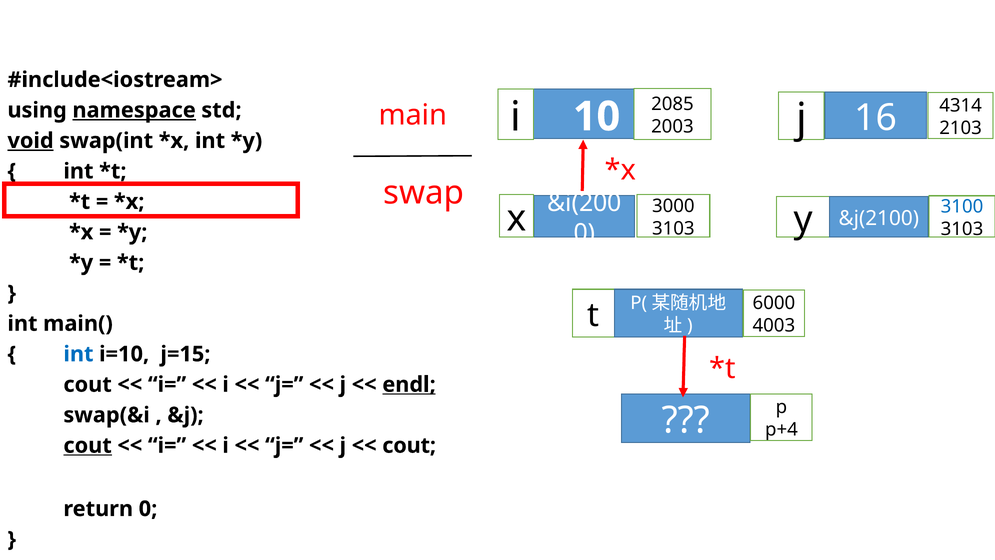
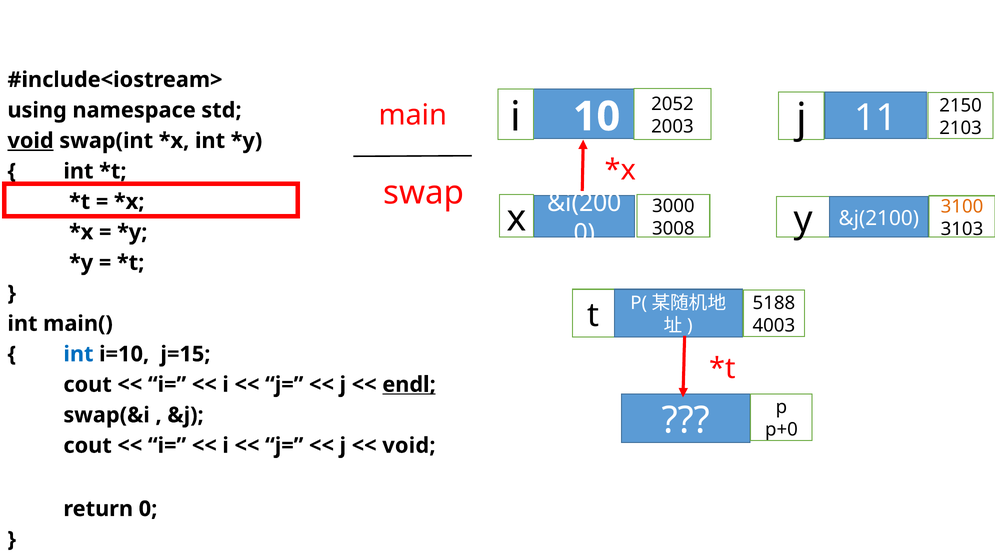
2085: 2085 -> 2052 (672, 104)
4314: 4314 -> 2150 (961, 105)
namespace underline: present -> none (134, 110)
16: 16 -> 11 (876, 118)
3100 colour: blue -> orange (962, 206)
3103: 3103 -> 3008 (673, 228)
6000: 6000 -> 5188 (774, 303)
p+4: p+4 -> p+0 (781, 429)
cout underline: present -> none (88, 445)
cout: cout -> void (409, 445)
